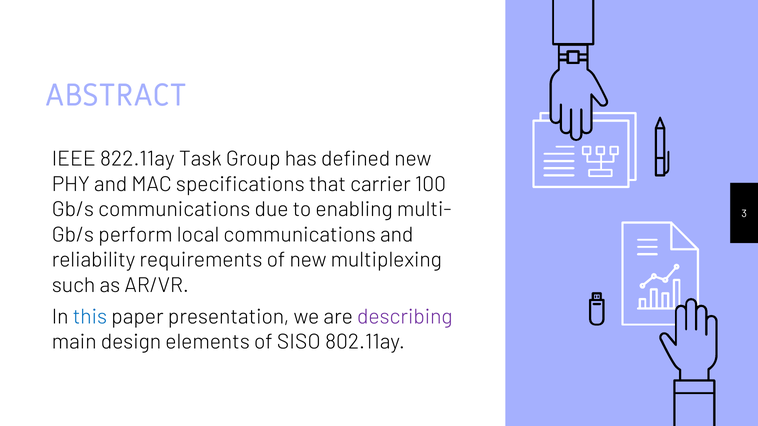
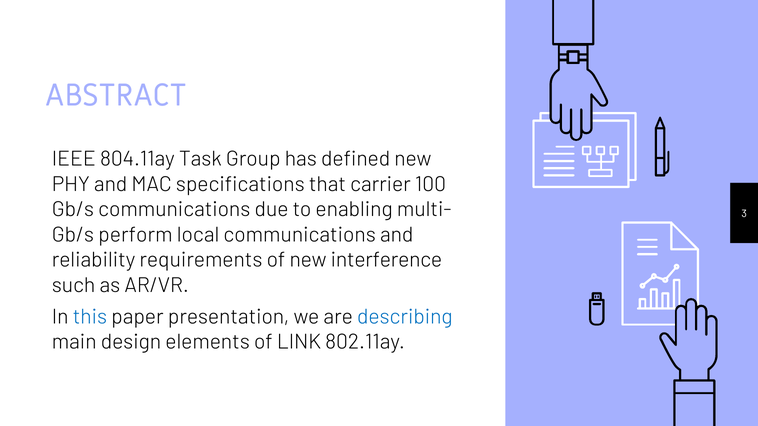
822.11ay: 822.11ay -> 804.11ay (137, 159)
multiplexing: multiplexing -> interference (386, 260)
describing colour: purple -> blue (405, 317)
SISO: SISO -> LINK (299, 342)
